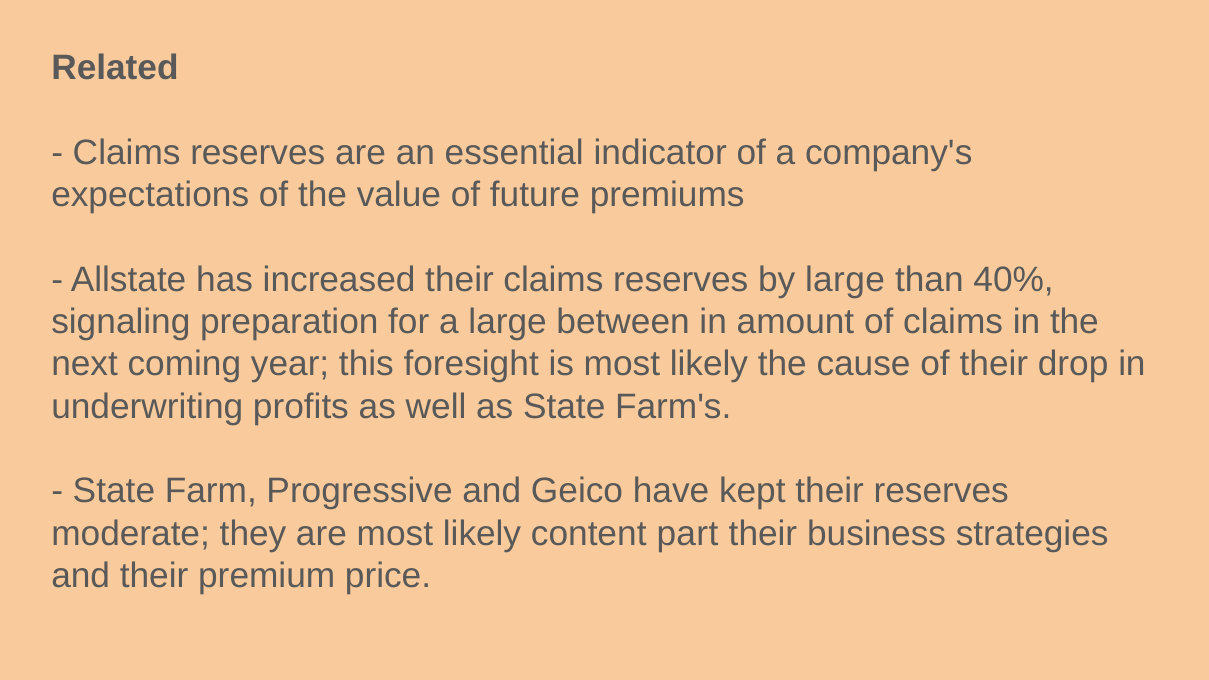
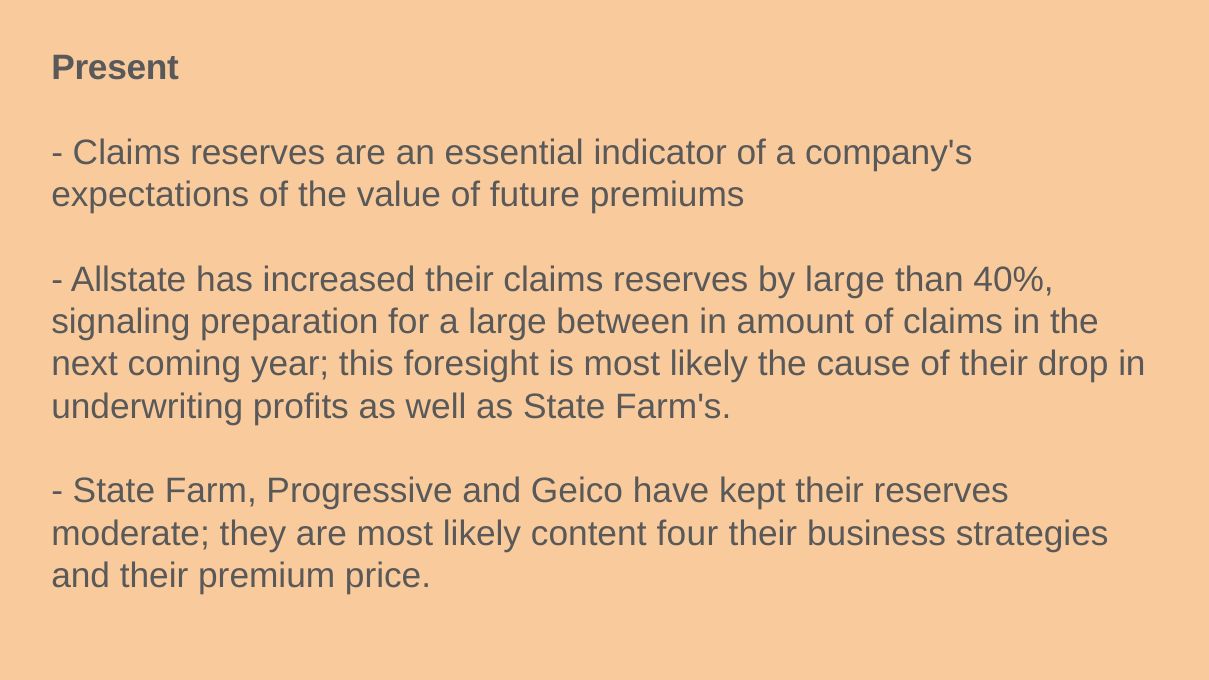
Related: Related -> Present (115, 68)
part: part -> four (687, 534)
